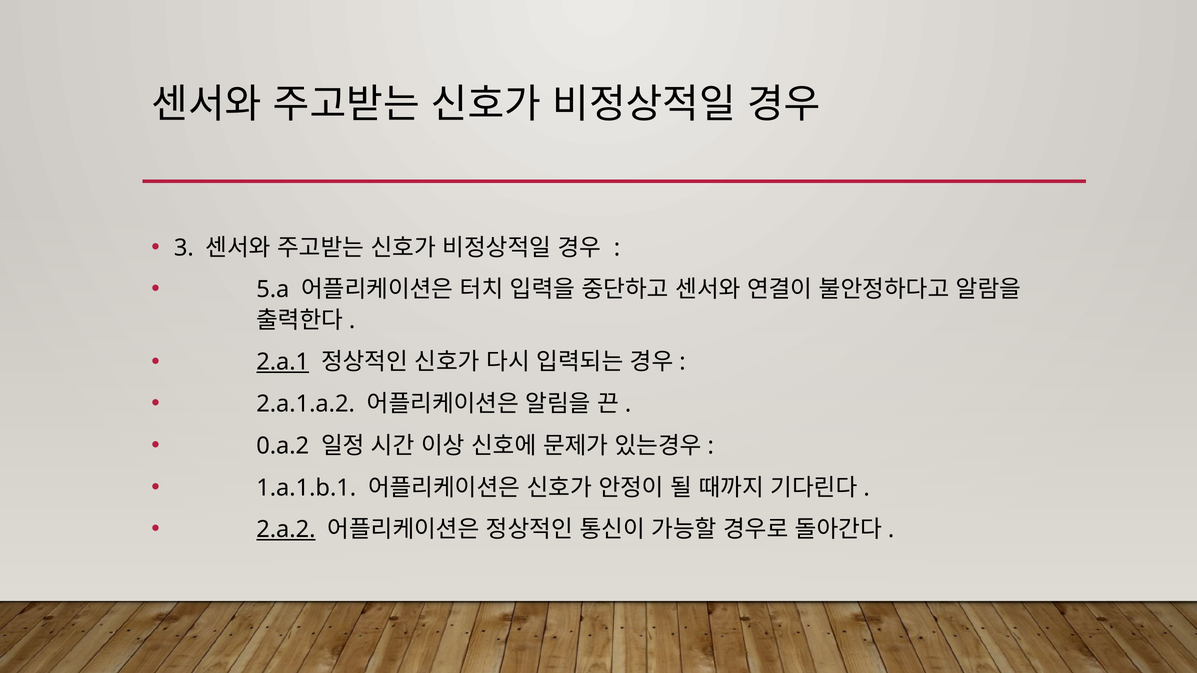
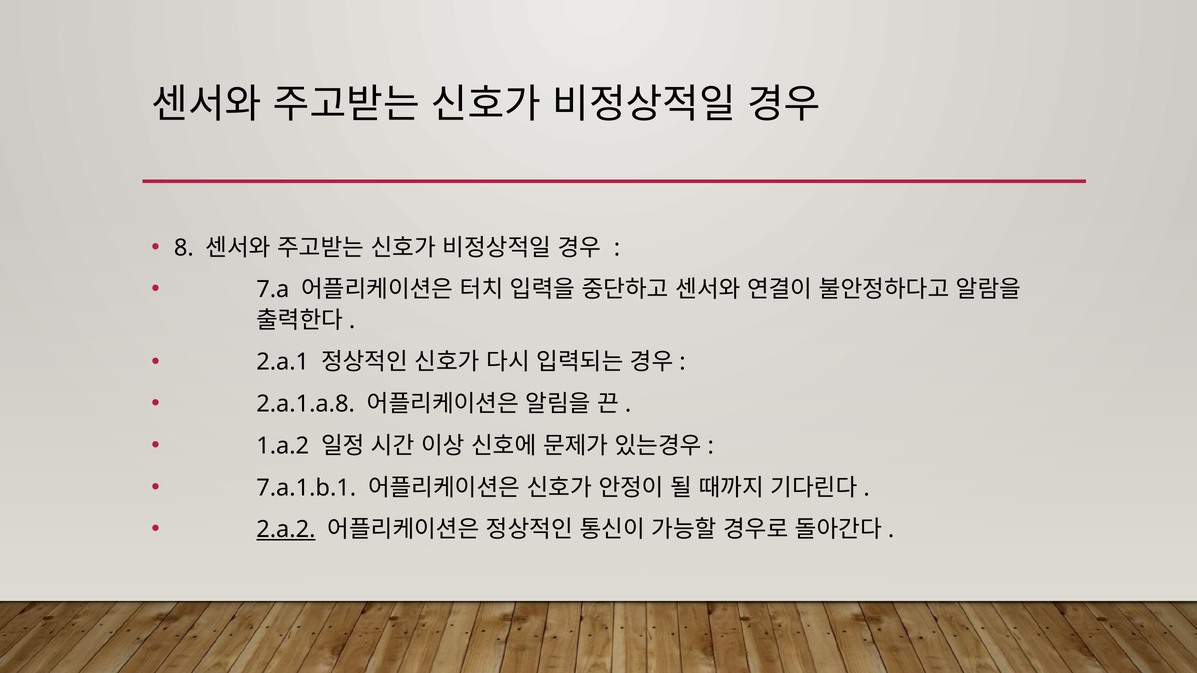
3: 3 -> 8 (184, 248)
5.a: 5.a -> 7.a (273, 290)
2.a.1 underline: present -> none (283, 362)
2.a.1.a.2: 2.a.1.a.2 -> 2.a.1.a.8 (306, 404)
0.a.2: 0.a.2 -> 1.a.2 (283, 446)
1.a.1.b.1: 1.a.1.b.1 -> 7.a.1.b.1 (306, 488)
